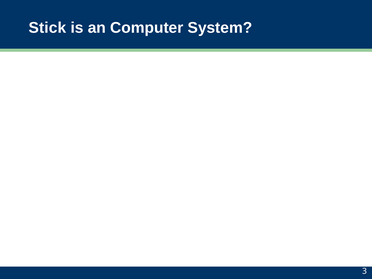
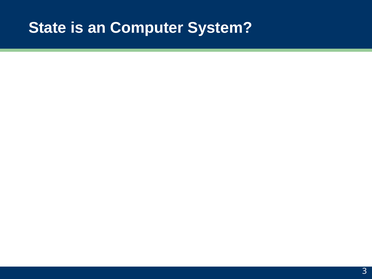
Stick: Stick -> State (47, 28)
